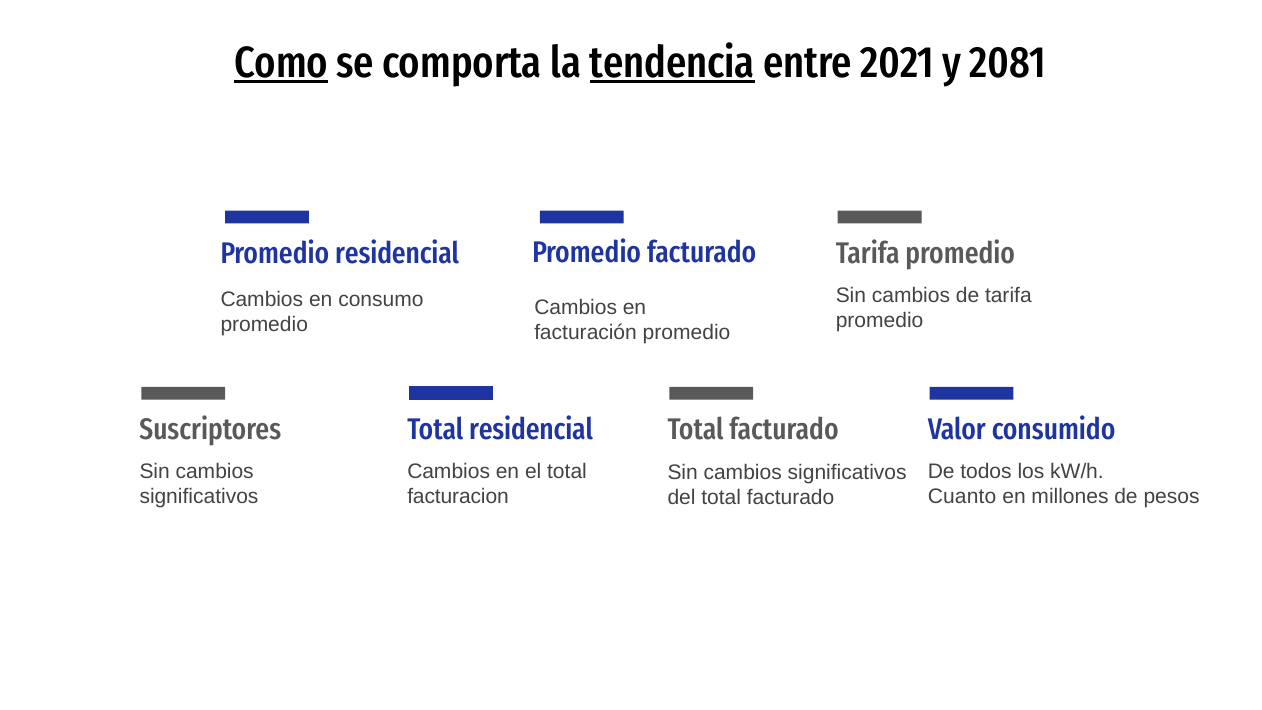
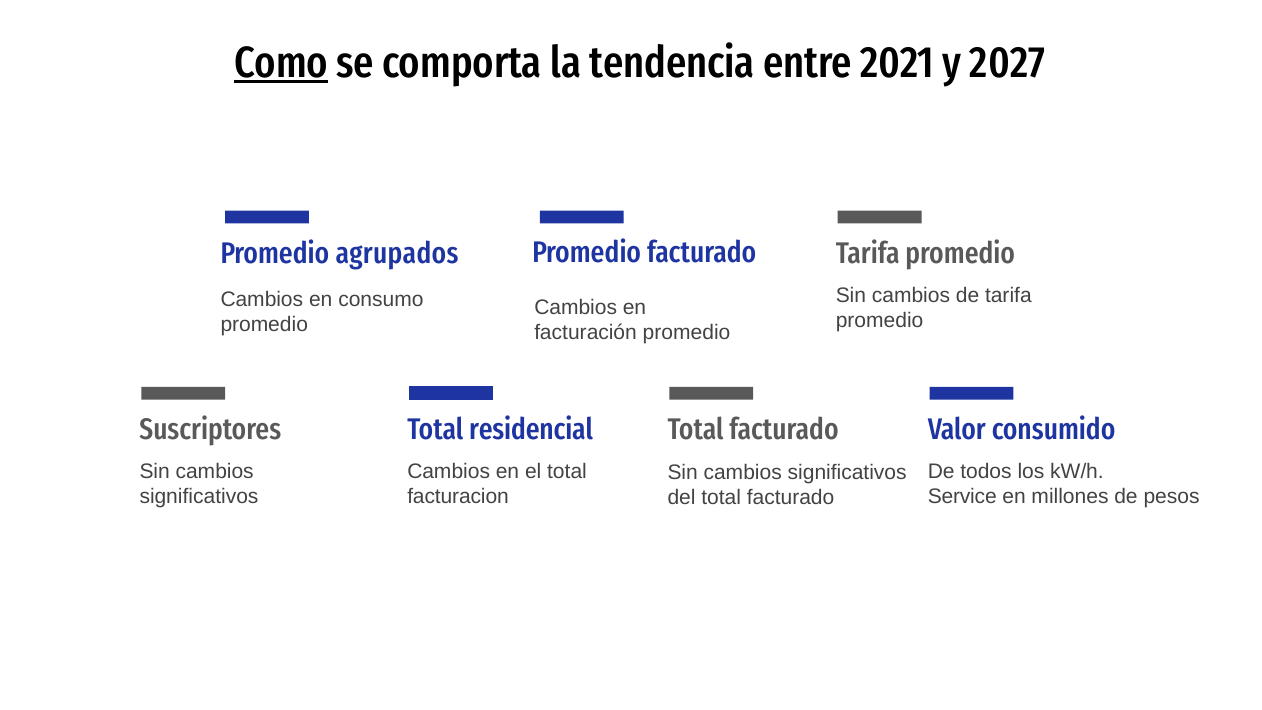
tendencia underline: present -> none (672, 63)
2081: 2081 -> 2027 (1008, 63)
Promedio residencial: residencial -> agrupados (397, 254)
Cuanto: Cuanto -> Service (962, 497)
